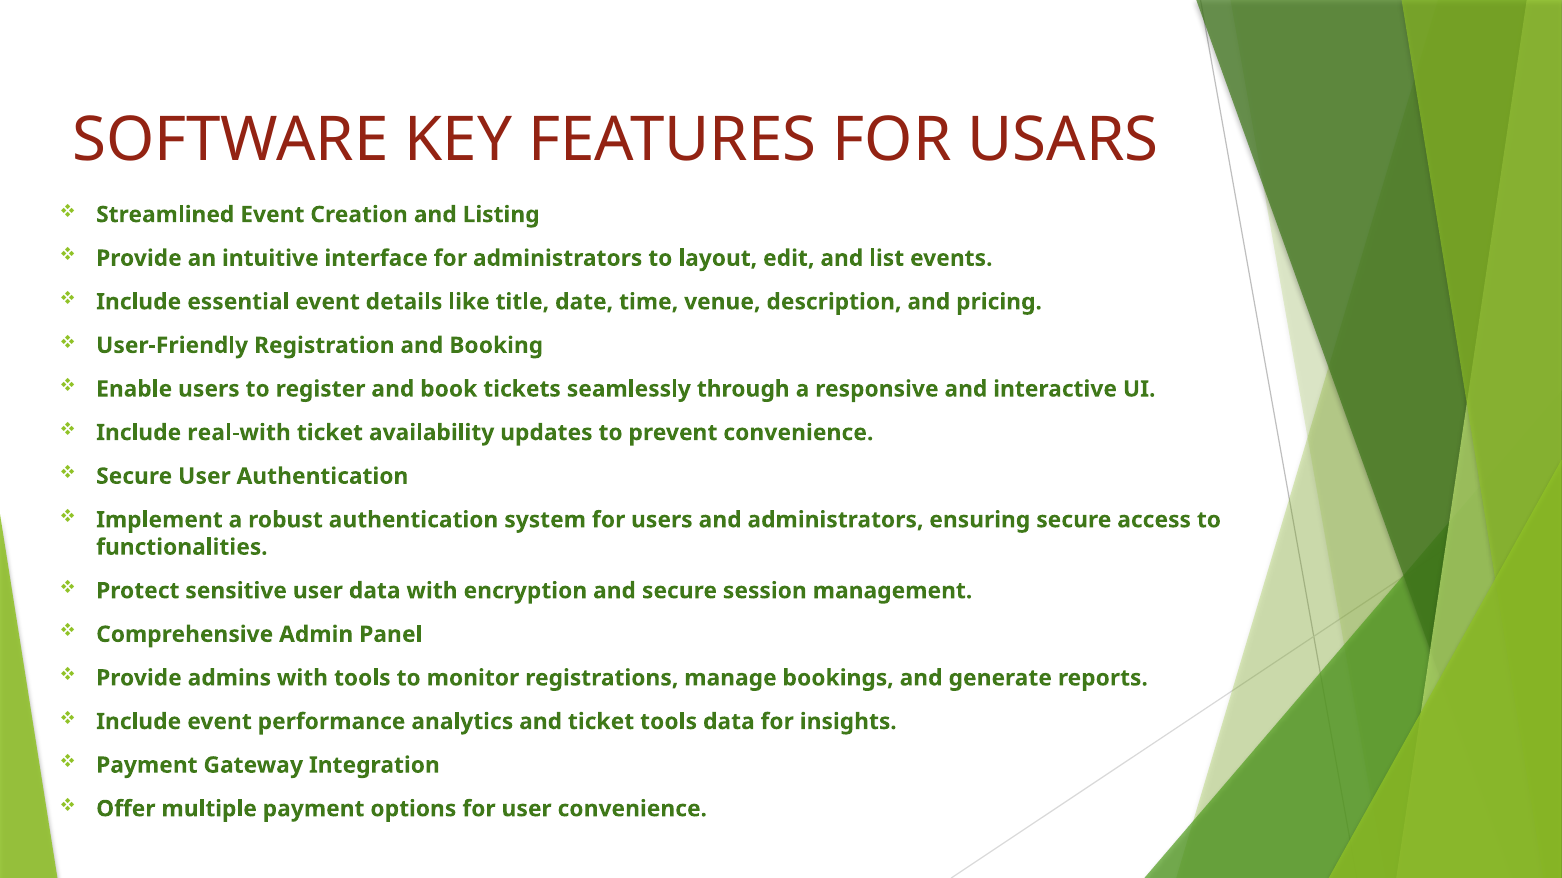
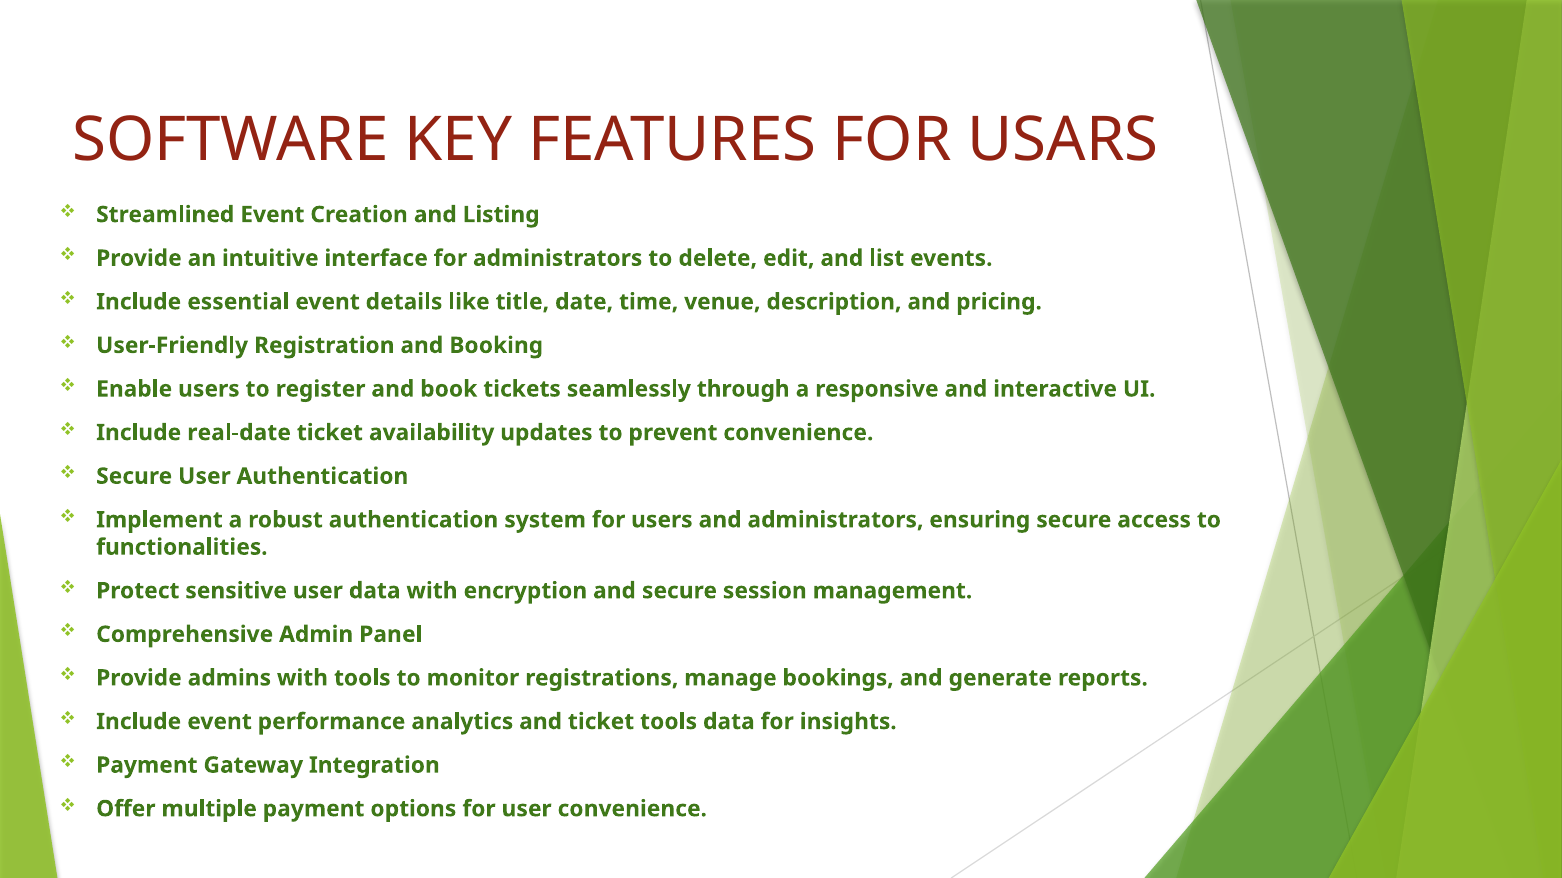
layout: layout -> delete (718, 258)
real-with: real-with -> real-date (239, 433)
